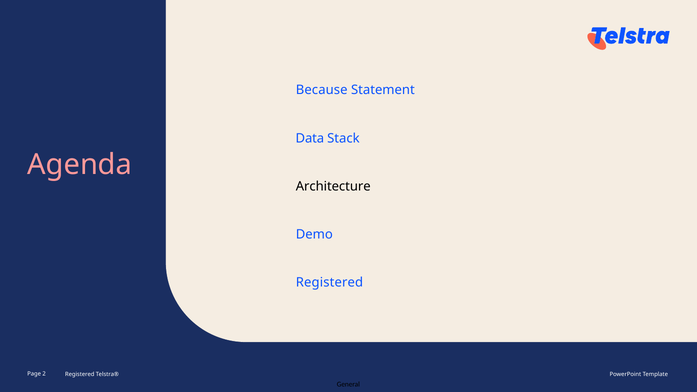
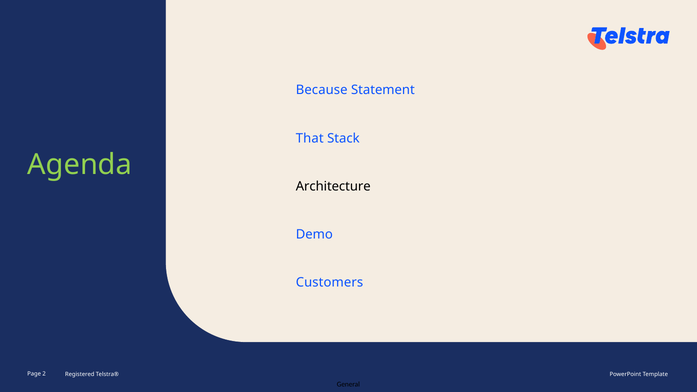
Data: Data -> That (310, 138)
Agenda colour: pink -> light green (80, 165)
Registered: Registered -> Customers (329, 283)
